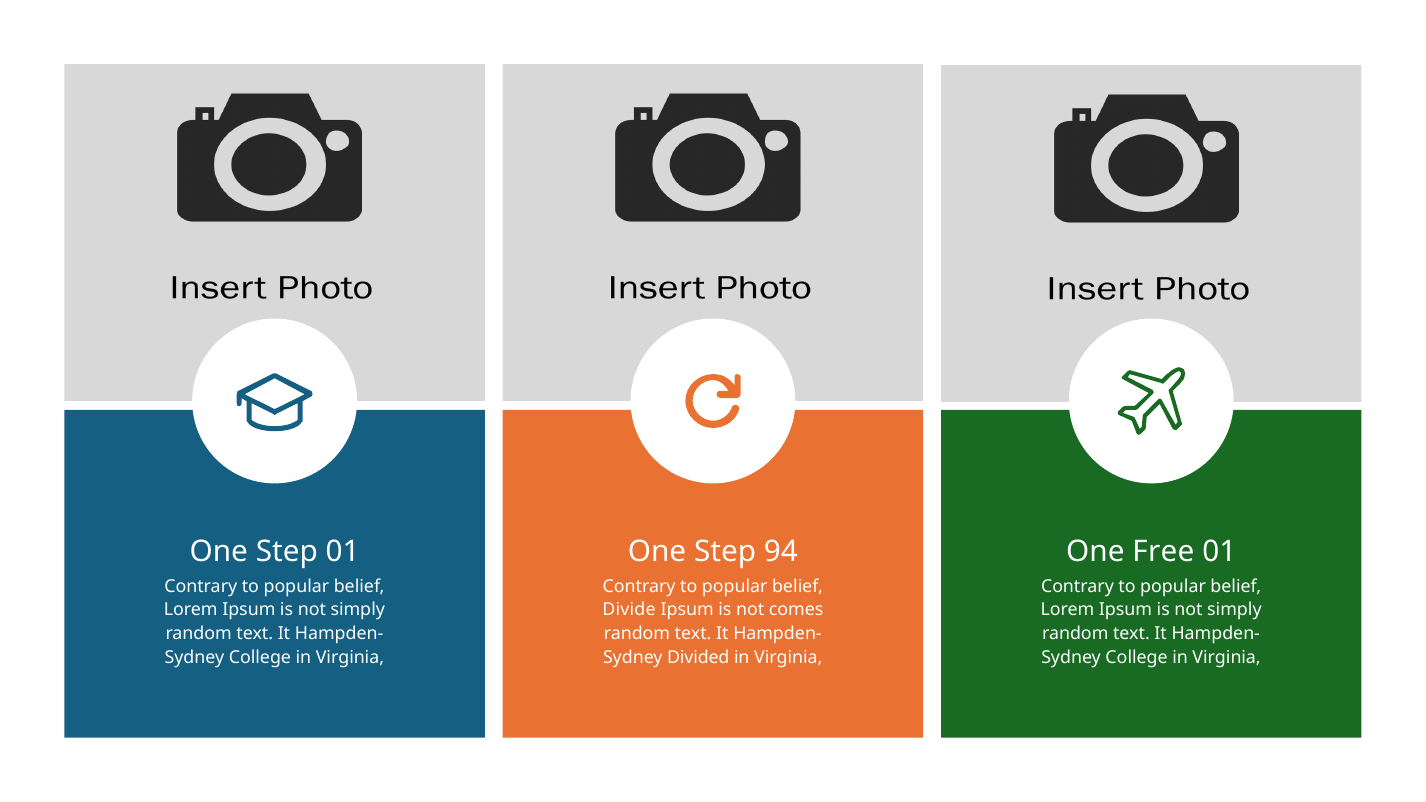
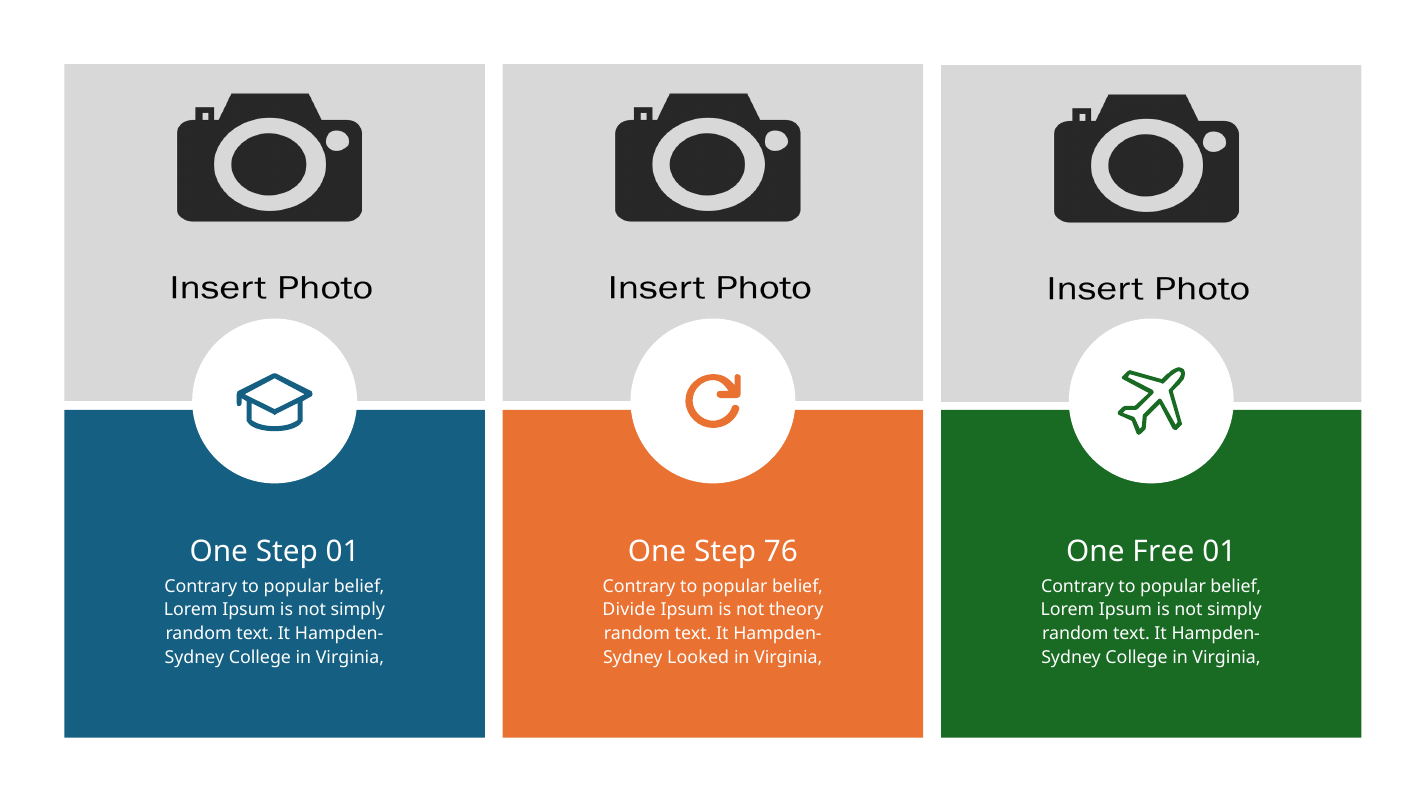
94: 94 -> 76 (781, 551)
comes: comes -> theory (796, 610)
Divided: Divided -> Looked (698, 658)
